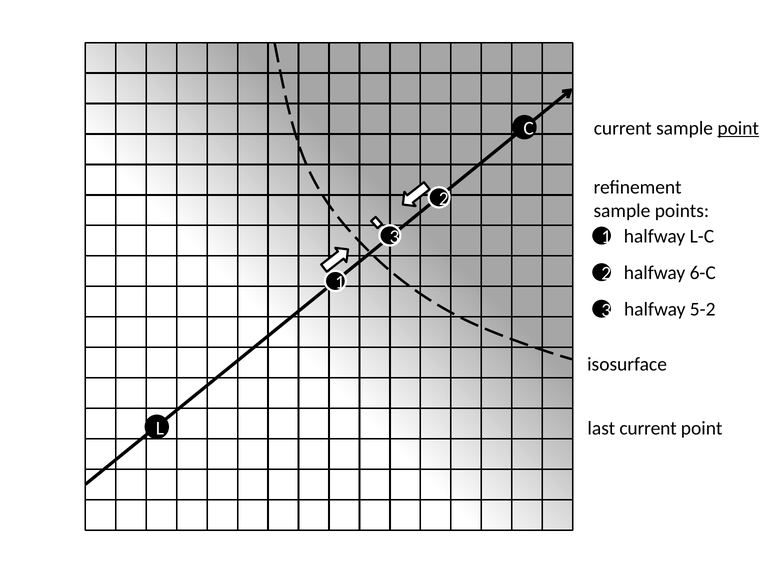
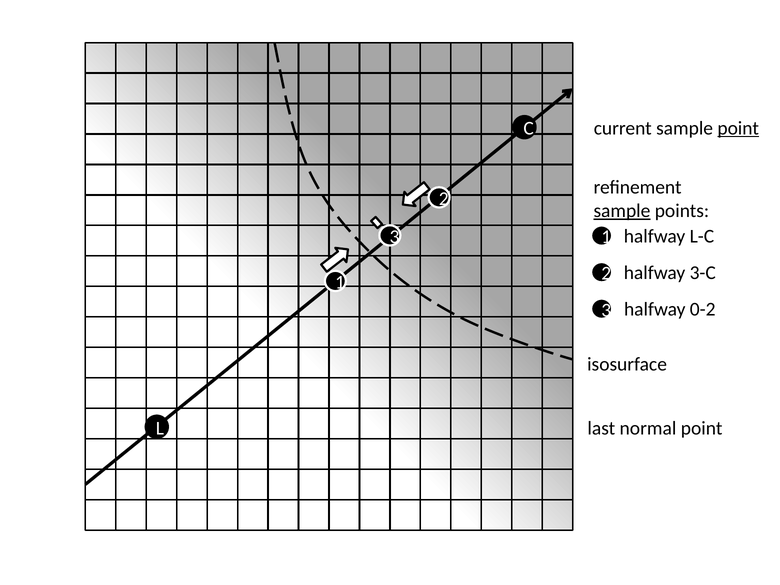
sample underline: none -> present (622, 211)
6-C: 6-C -> 3-C (703, 273)
5-2: 5-2 -> 0-2 (703, 309)
last current: current -> normal (648, 428)
